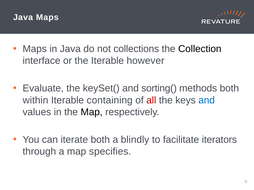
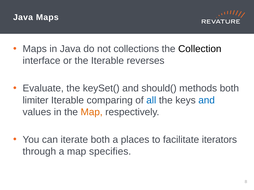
however: however -> reverses (146, 61)
sorting(: sorting( -> should( (159, 89)
within: within -> limiter (36, 100)
containing: containing -> comparing (110, 100)
all colour: red -> blue (151, 100)
Map colour: black -> orange (92, 112)
blindly: blindly -> places (135, 140)
